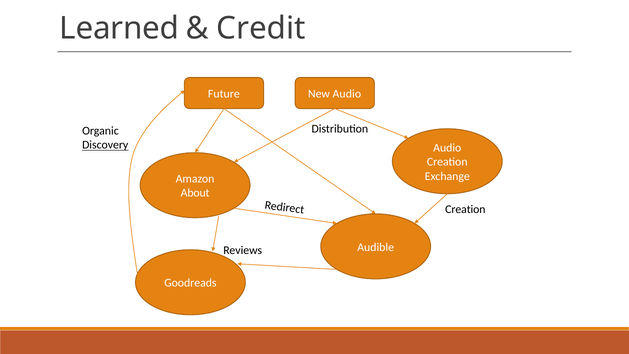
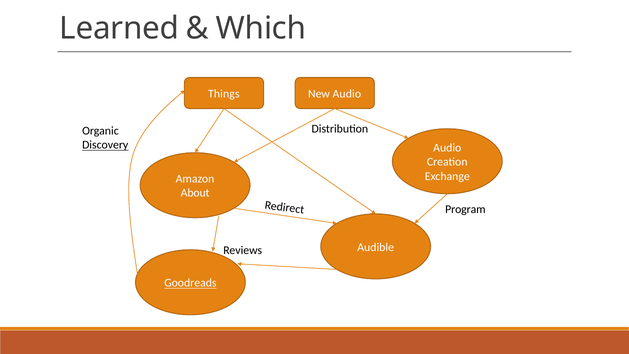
Credit: Credit -> Which (261, 28)
Future: Future -> Things (224, 94)
Creation: Creation -> Program (465, 209)
Goodreads underline: none -> present (190, 283)
